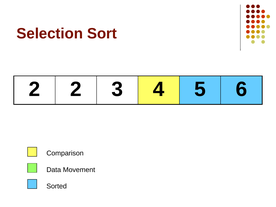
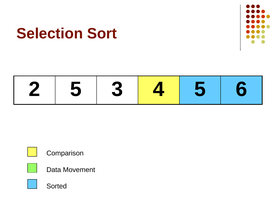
2 2: 2 -> 5 (76, 89)
